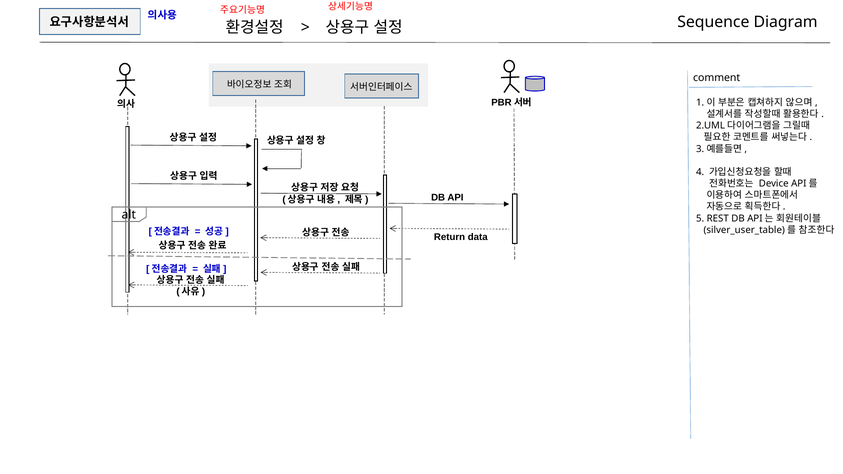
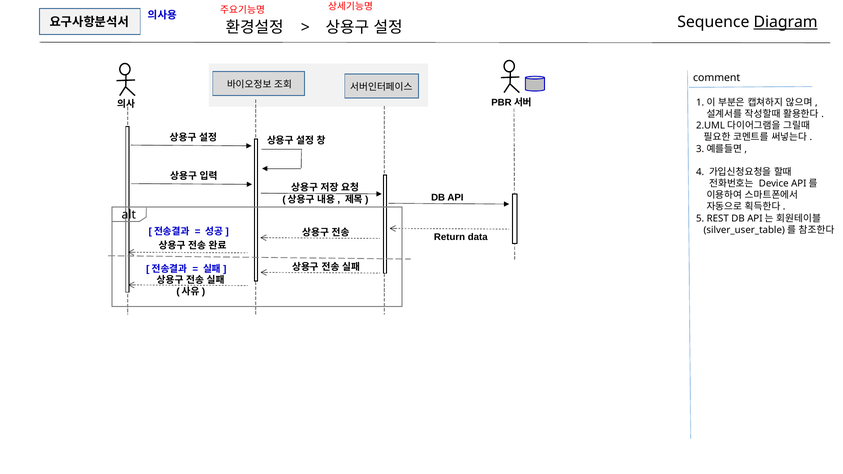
Diagram underline: none -> present (786, 22)
